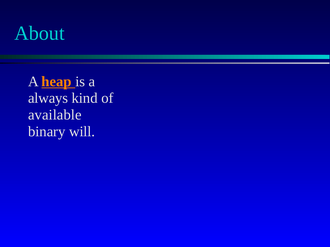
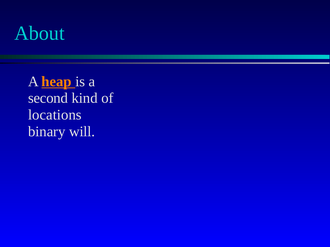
always: always -> second (48, 98)
available: available -> locations (55, 115)
